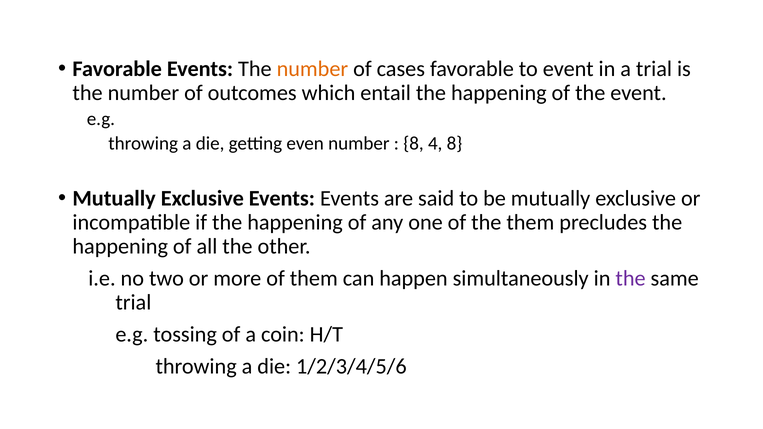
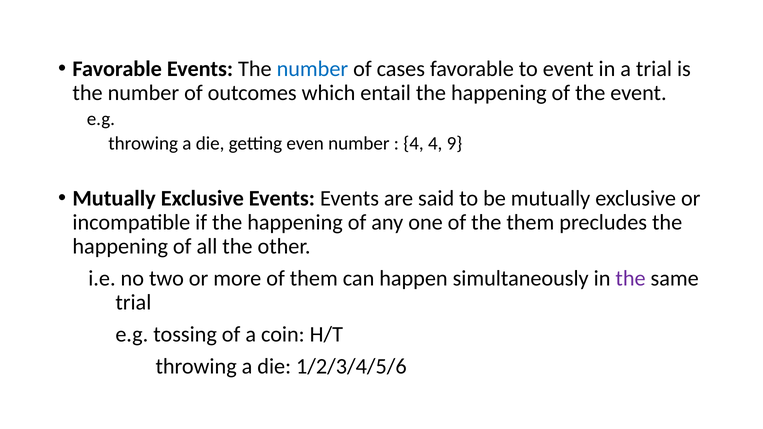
number colour: orange -> blue (312, 69)
8: 8 -> 4 (413, 144)
4 8: 8 -> 9 (454, 144)
